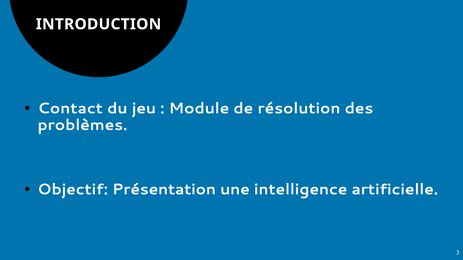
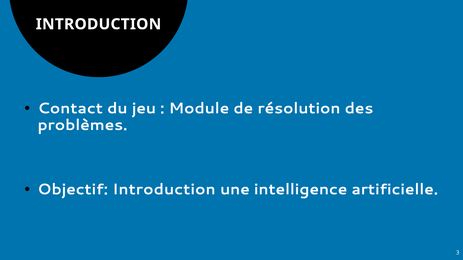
Objectif Présentation: Présentation -> Introduction (164, 190)
